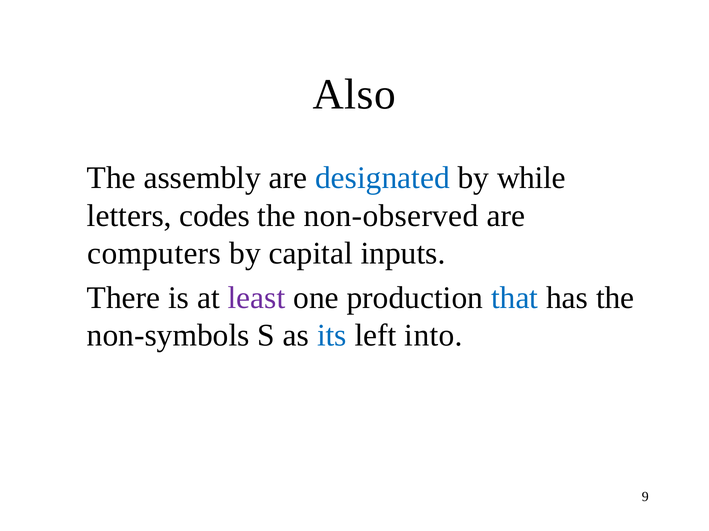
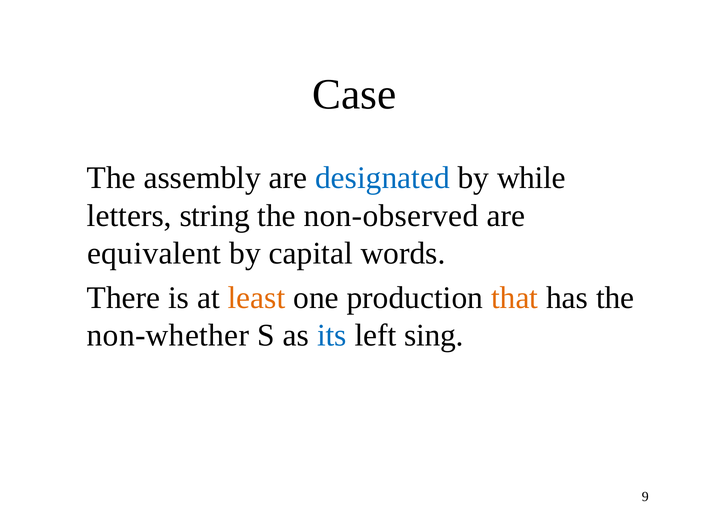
Also: Also -> Case (354, 95)
codes: codes -> string (215, 216)
computers: computers -> equivalent (154, 254)
inputs: inputs -> words (403, 254)
least colour: purple -> orange (256, 298)
that colour: blue -> orange (515, 298)
non-symbols: non-symbols -> non-whether (168, 336)
into: into -> sing (434, 336)
